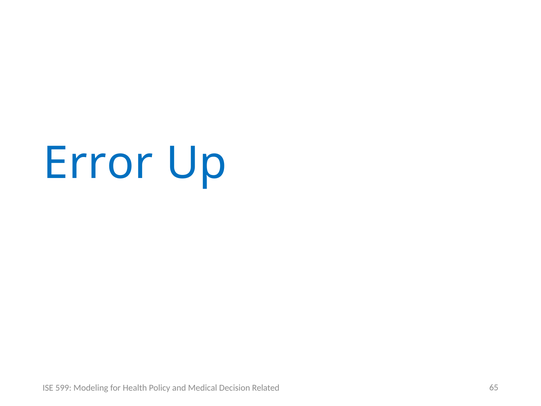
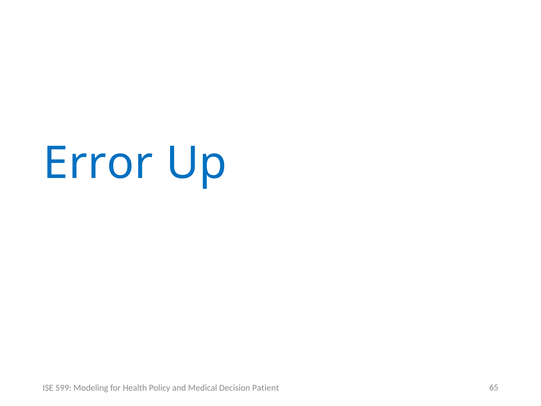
Related: Related -> Patient (266, 387)
